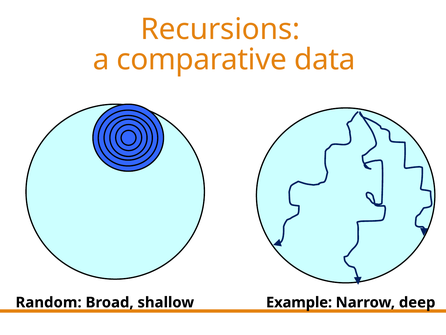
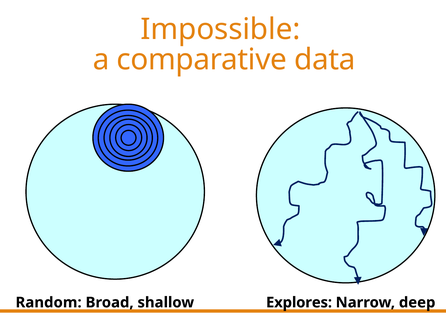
Recursions: Recursions -> Impossible (220, 29)
Example: Example -> Explores (299, 302)
